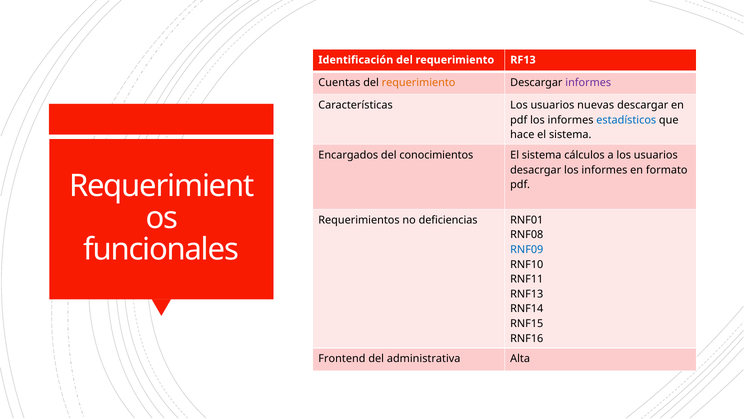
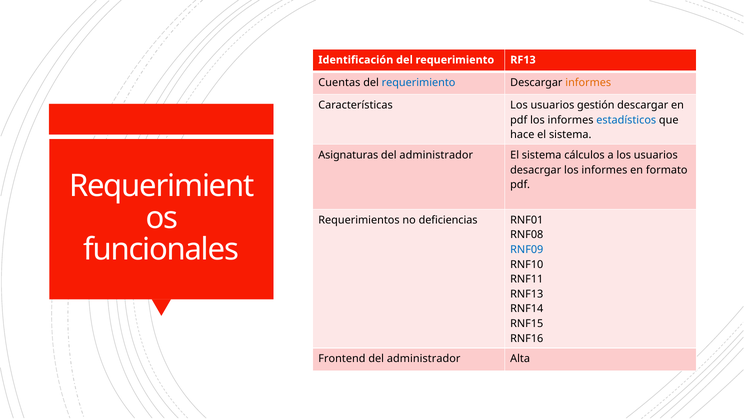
requerimiento colour: orange -> blue (419, 83)
informes colour: purple -> orange (588, 83)
nuevas: nuevas -> gestión (596, 105)
Encargados: Encargados -> Asignaturas (348, 155)
conocimientos: conocimientos -> administrador (436, 155)
administrativa: administrativa -> administrador (424, 359)
